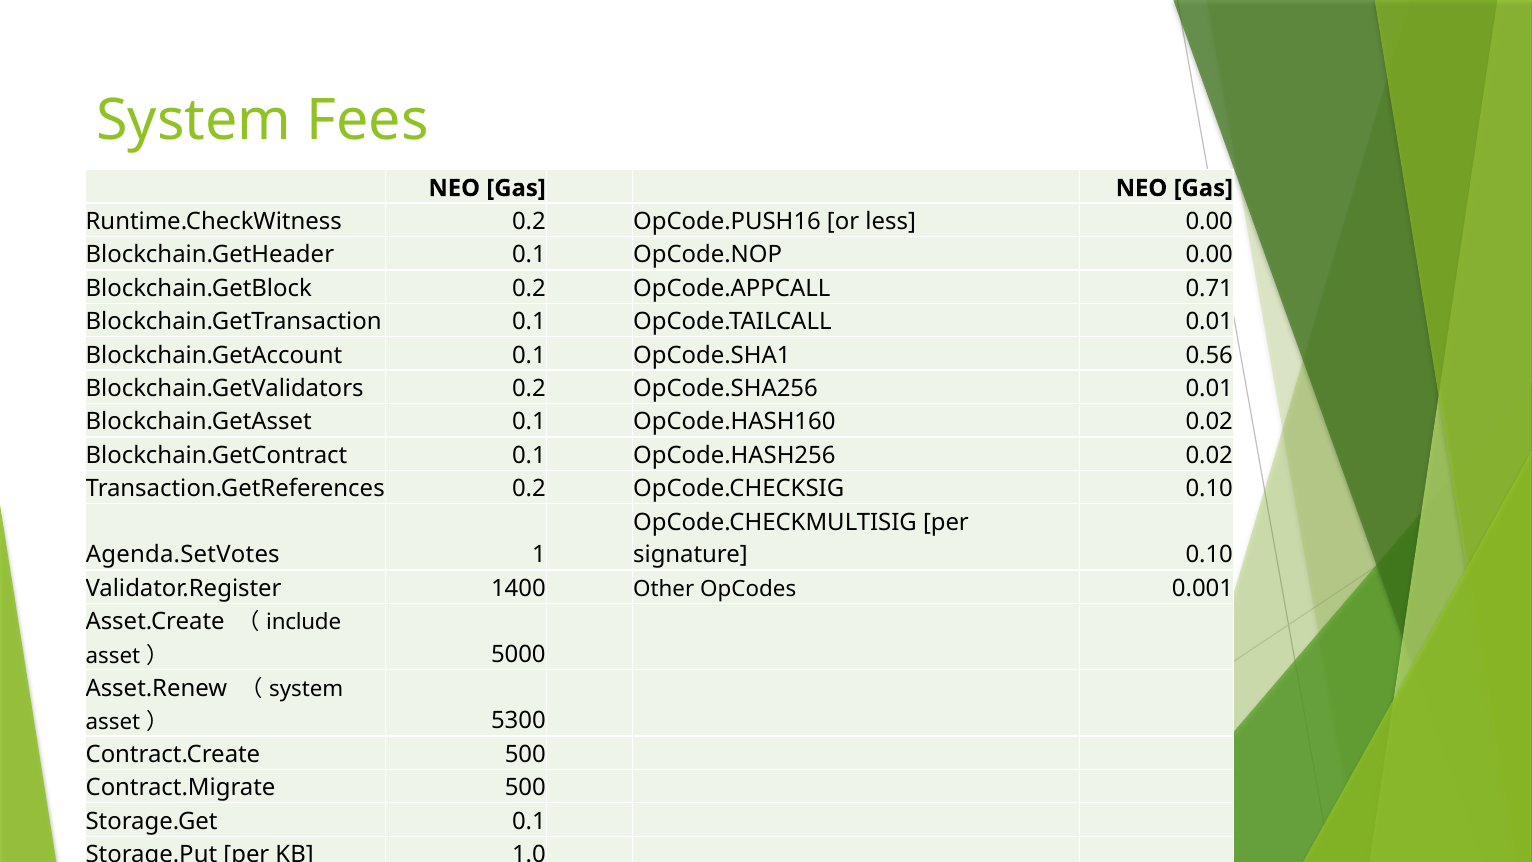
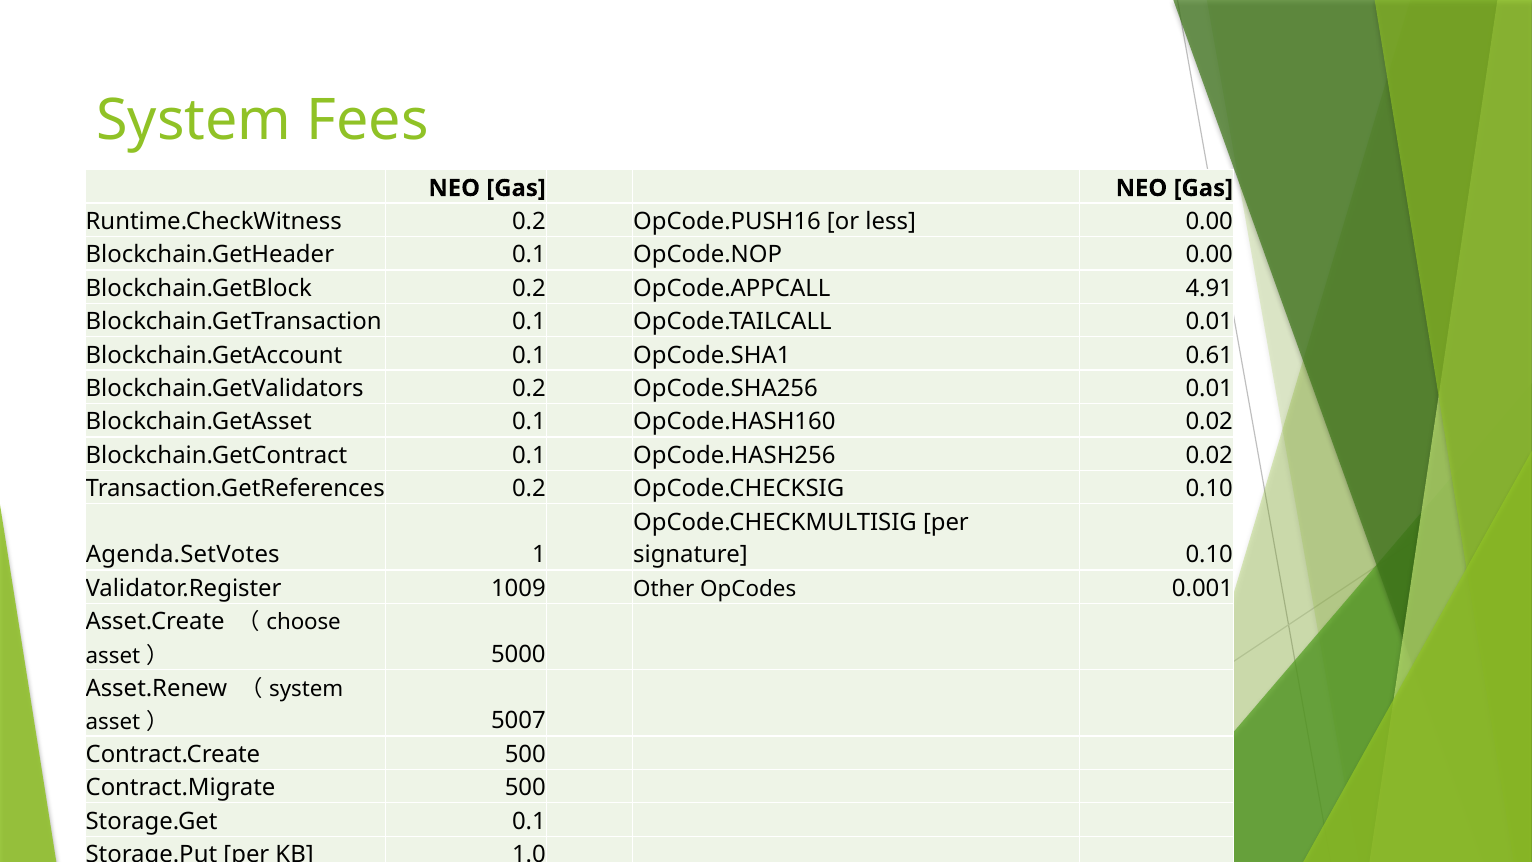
0.71: 0.71 -> 4.91 (1209, 288)
0.56: 0.56 -> 0.61 (1209, 355)
1400: 1400 -> 1009 (518, 588)
include: include -> choose (304, 622)
5300: 5300 -> 5007 (518, 721)
